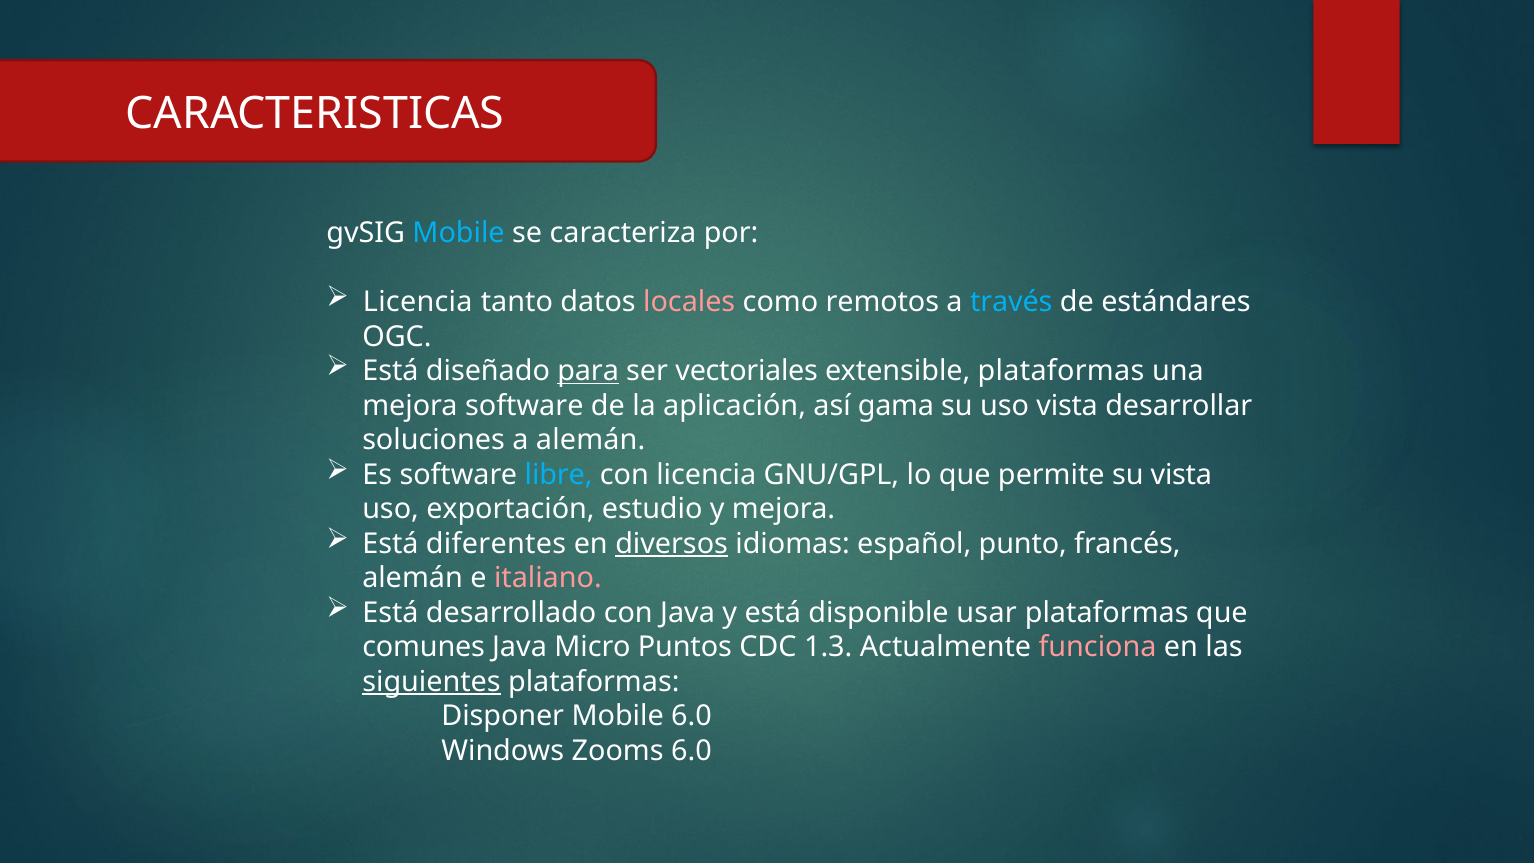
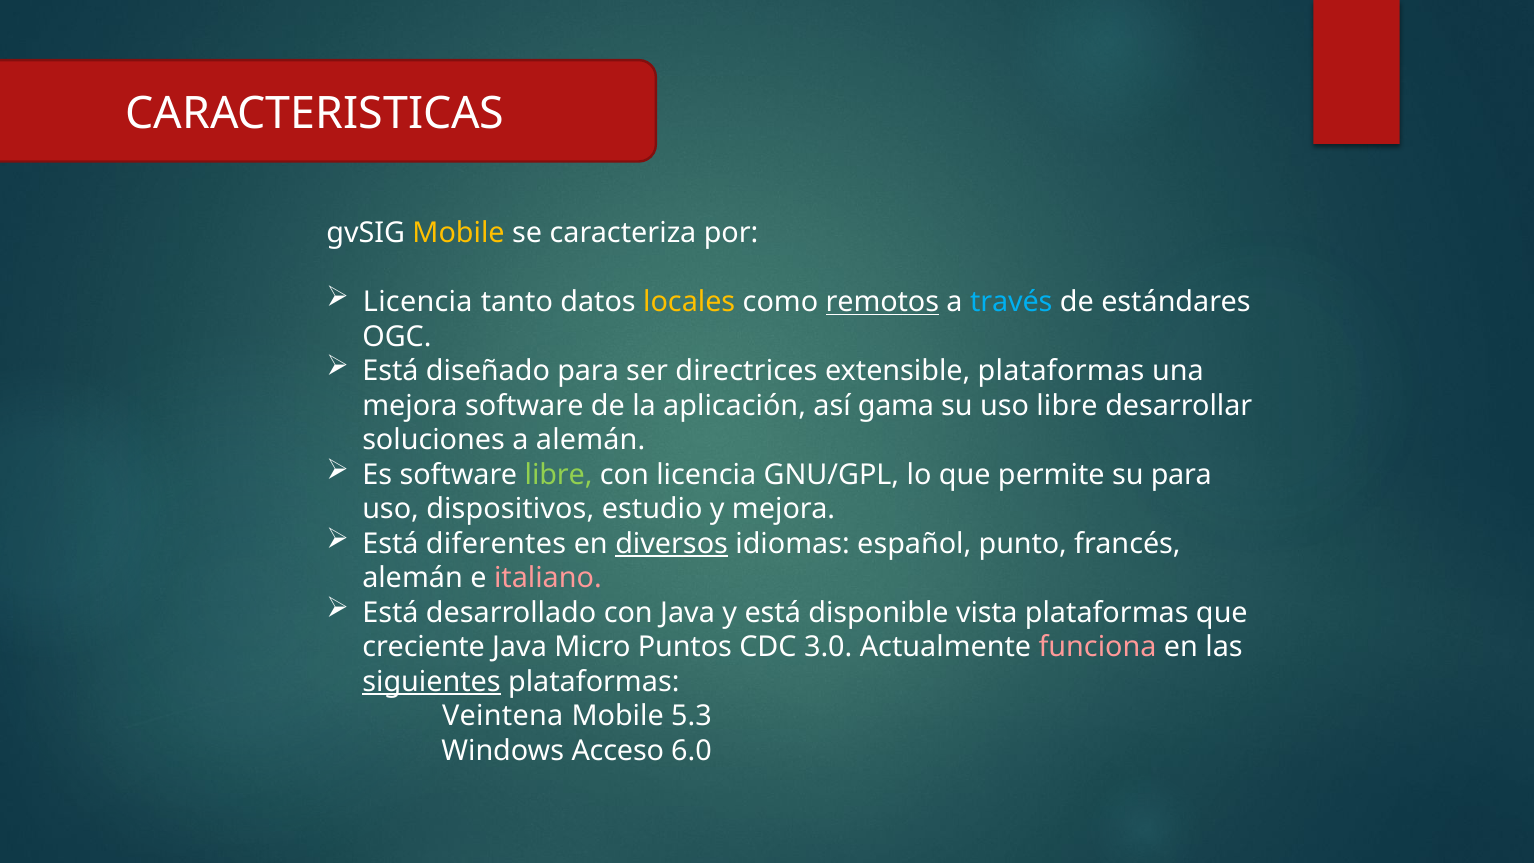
Mobile colour: light blue -> yellow (459, 233)
locales colour: pink -> yellow (689, 302)
remotos underline: none -> present (882, 302)
para underline: present -> none (588, 371)
vectoriales: vectoriales -> directrices (746, 371)
uso vista: vista -> libre (1067, 406)
libre colour: light blue -> light green (559, 475)
su vista: vista -> para (1181, 475)
exportación: exportación -> dispositivos (510, 509)
usar: usar -> vista (987, 613)
comunes: comunes -> creciente (424, 647)
1.3: 1.3 -> 3.0 (828, 647)
Disponer: Disponer -> Veintena (503, 716)
Mobile 6.0: 6.0 -> 5.3 (691, 716)
Zooms: Zooms -> Acceso (618, 751)
